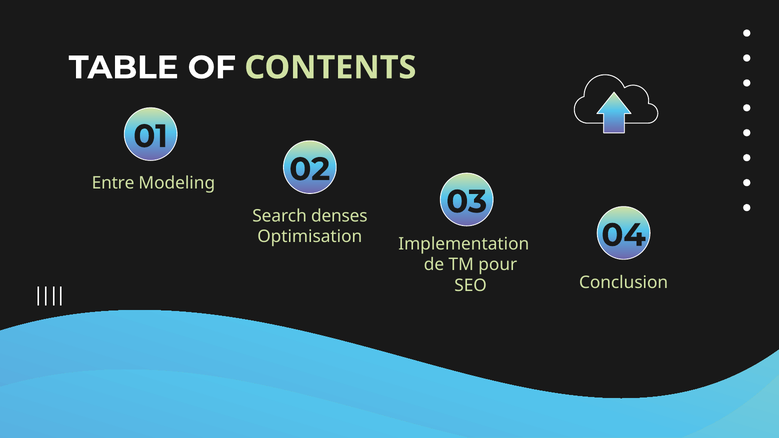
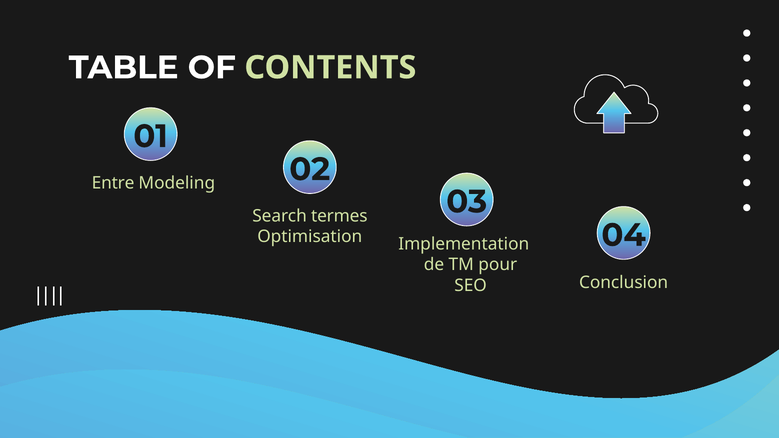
denses: denses -> termes (339, 216)
